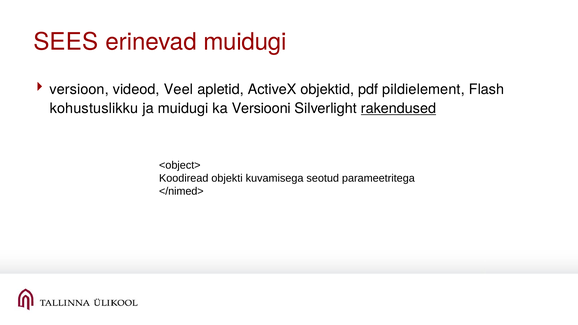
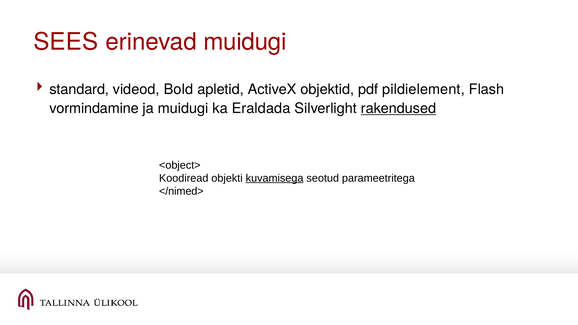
versioon: versioon -> standard (79, 89)
Veel: Veel -> Bold (178, 89)
kohustuslikku: kohustuslikku -> vormindamine (94, 109)
Versiooni: Versiooni -> Eraldada (261, 109)
kuvamisega underline: none -> present (275, 178)
